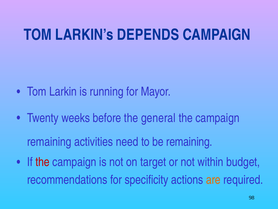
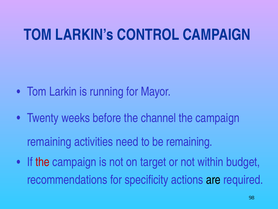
DEPENDS: DEPENDS -> CONTROL (148, 35)
general: general -> channel (158, 118)
are colour: orange -> black (213, 179)
